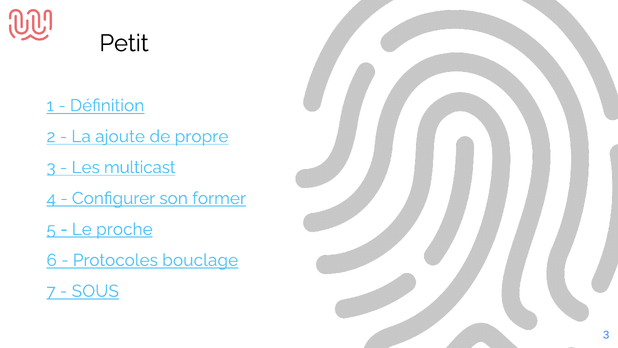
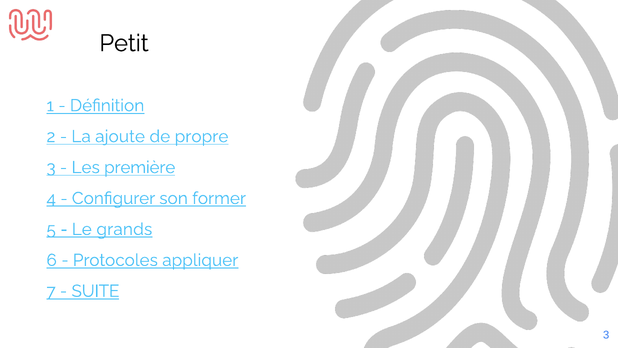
multicast: multicast -> première (140, 167)
proche: proche -> grands (124, 229)
bouclage: bouclage -> appliquer (200, 260)
SOUS: SOUS -> SUITE (95, 291)
